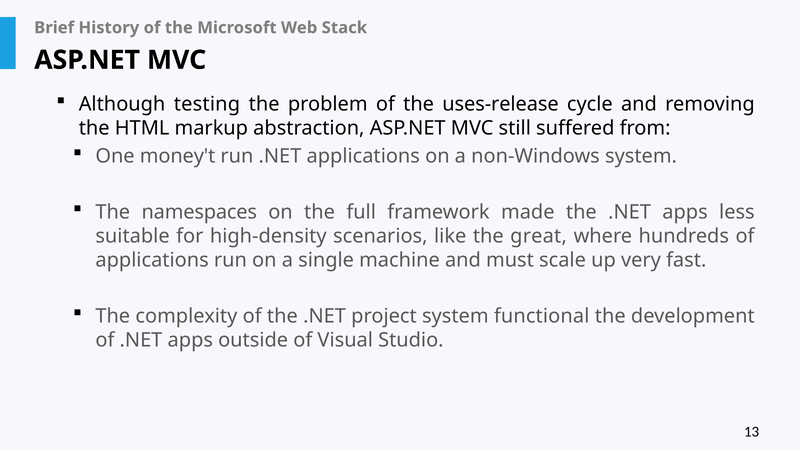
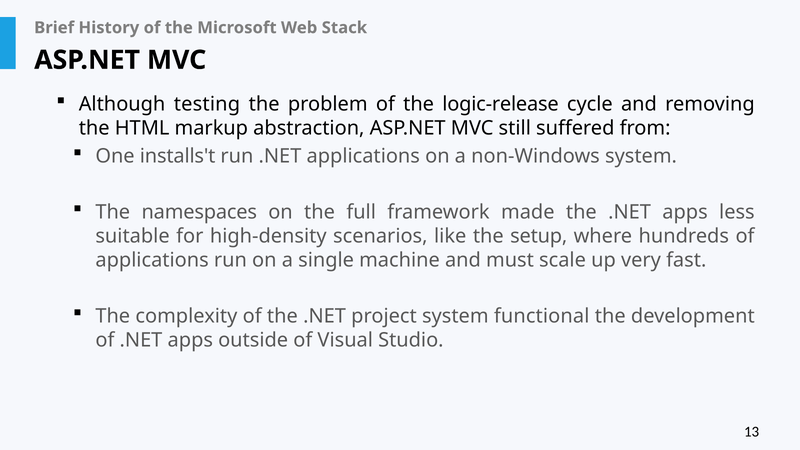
uses-release: uses-release -> logic-release (501, 104)
money't: money't -> installs't (178, 156)
great: great -> setup (539, 236)
